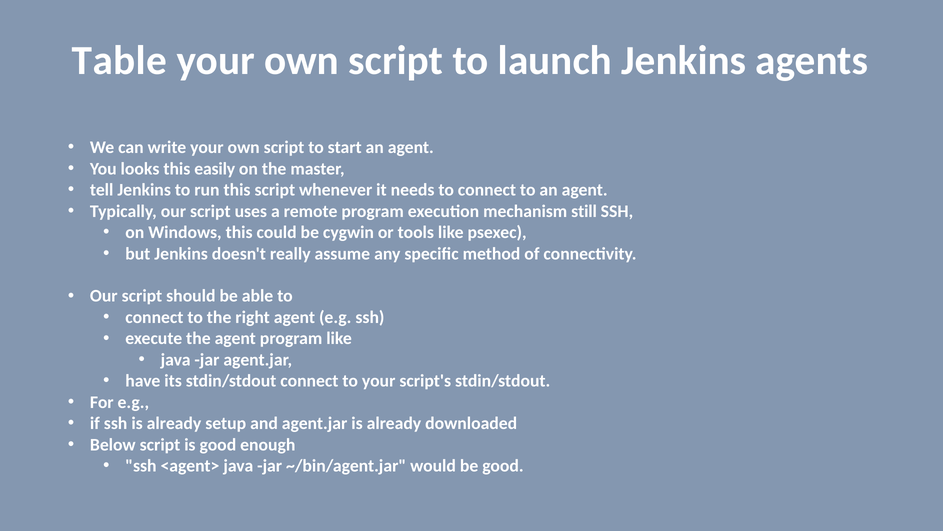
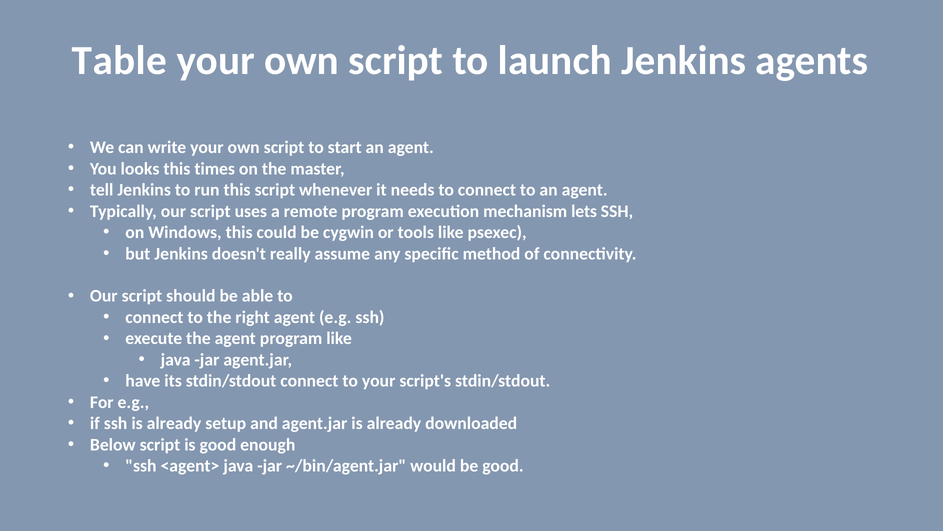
easily: easily -> times (215, 169)
still: still -> lets (584, 211)
